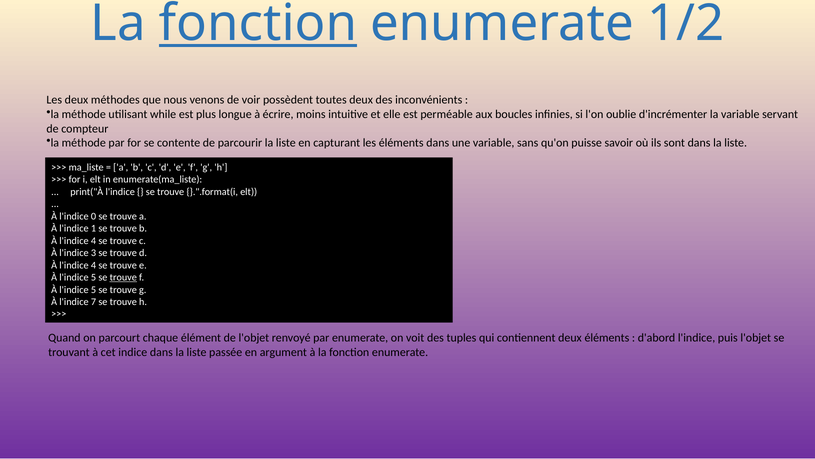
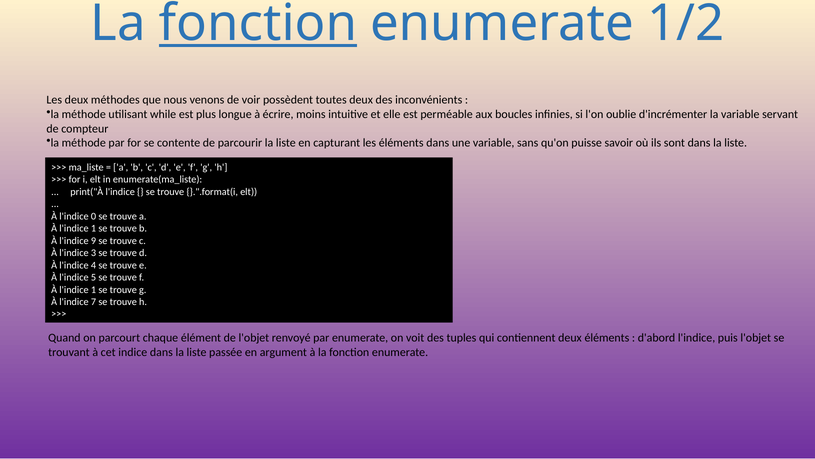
4: 4 -> 9 (94, 240)
trouve underline: present -> none (123, 277)
5: 5 -> 1 (94, 289)
